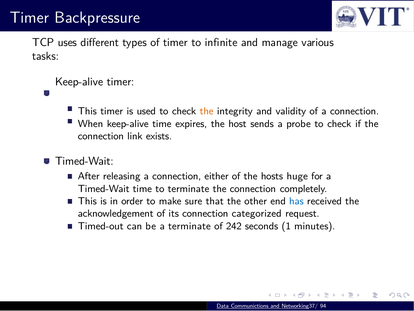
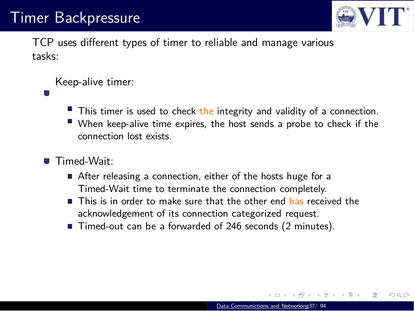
infinite: infinite -> reliable (221, 42)
link: link -> lost (135, 136)
has colour: blue -> orange (296, 201)
a terminate: terminate -> forwarded (189, 226)
242: 242 -> 246 (234, 226)
1: 1 -> 2 (286, 226)
